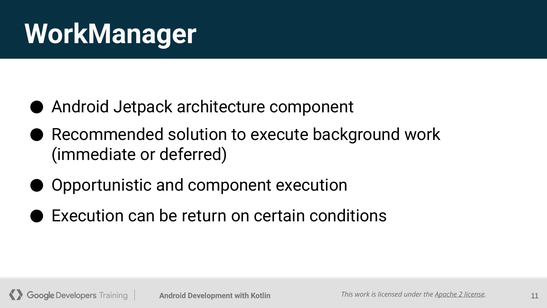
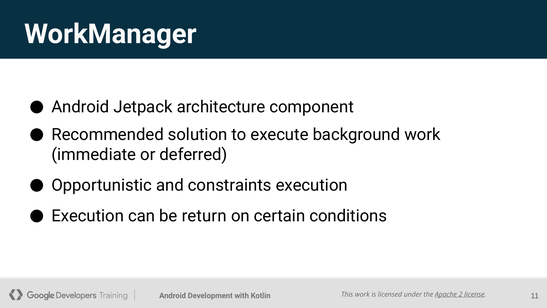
and component: component -> constraints (230, 185)
